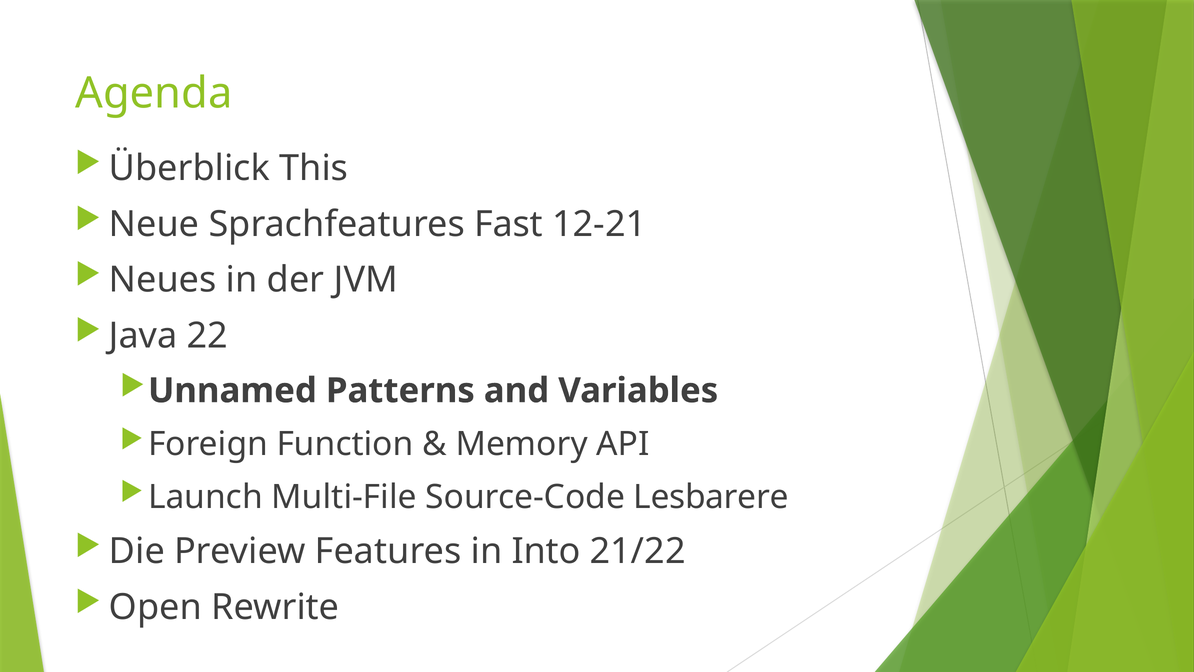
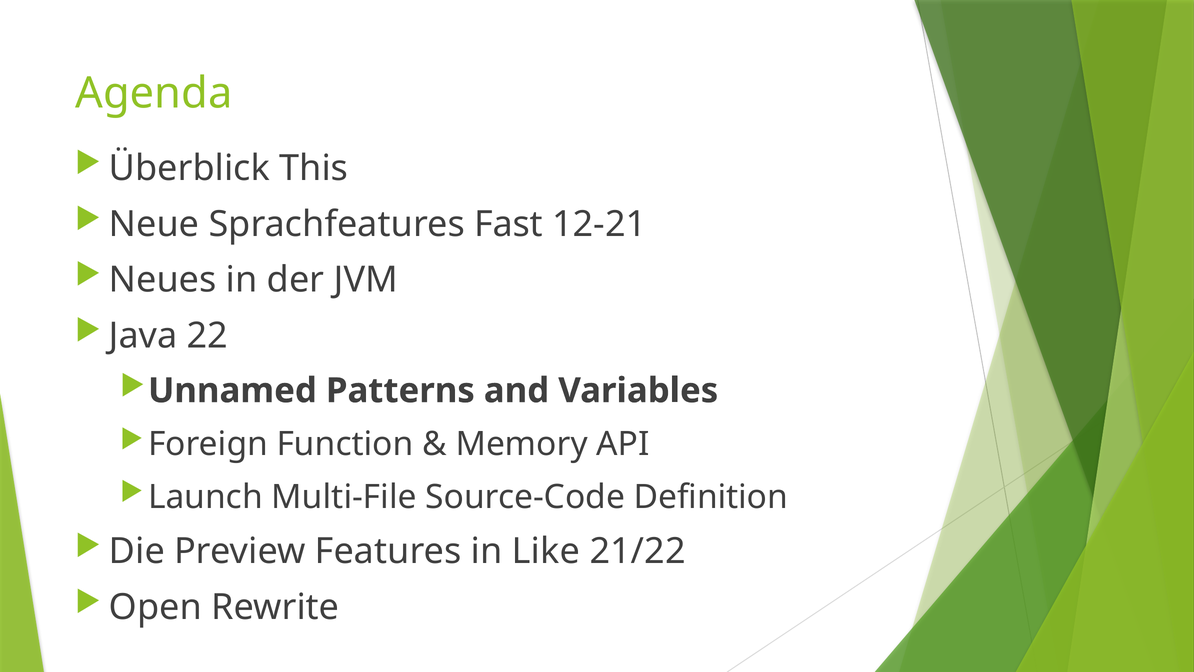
Lesbarere: Lesbarere -> Definition (711, 497)
Into: Into -> Like (546, 551)
